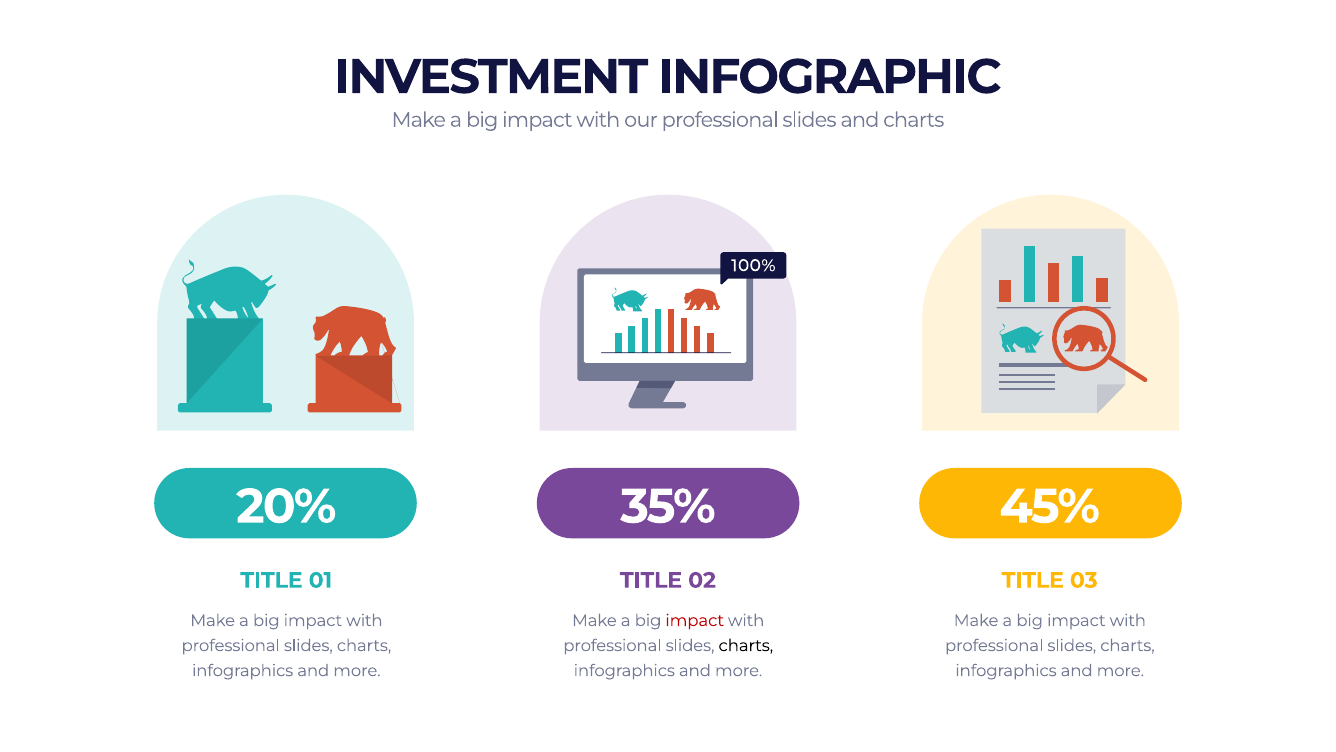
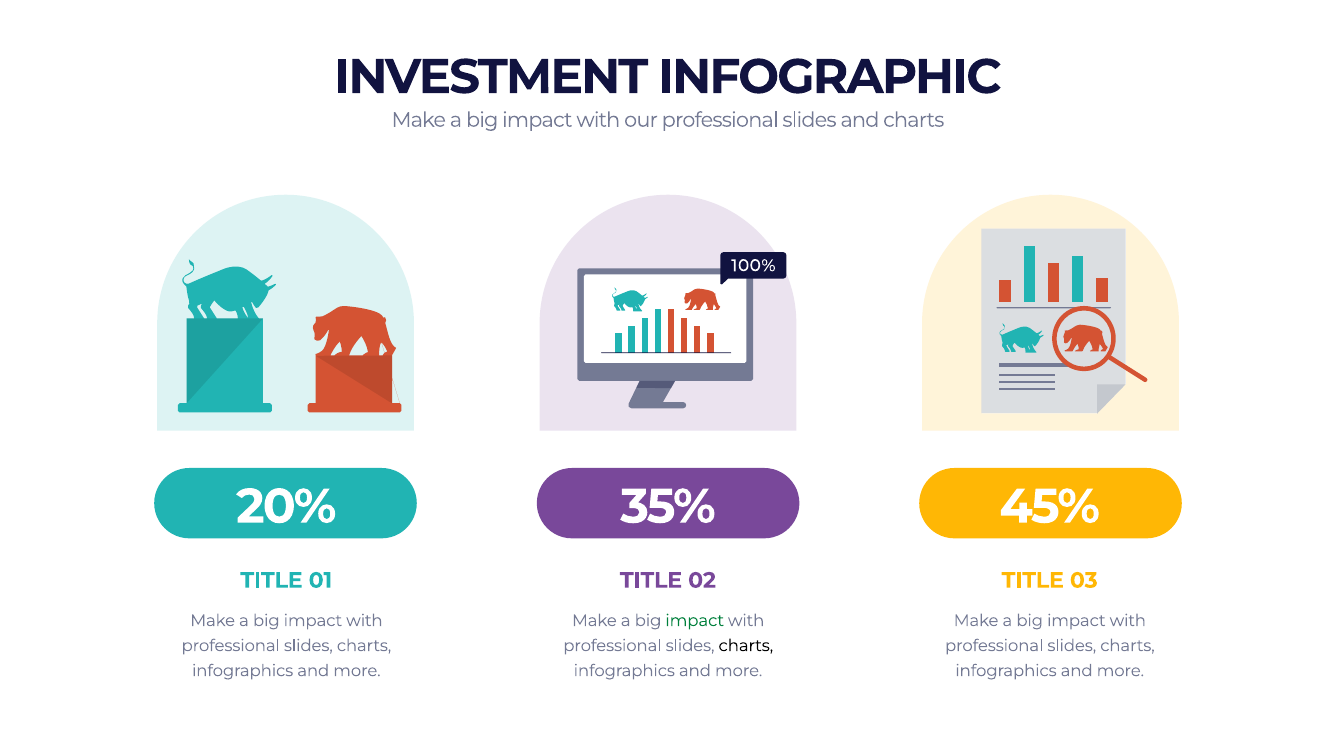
impact colour: red -> green (695, 620)
